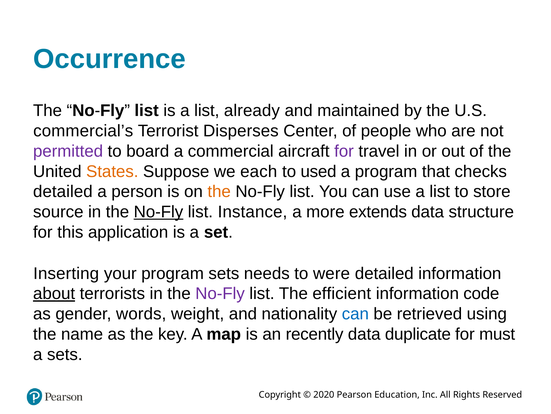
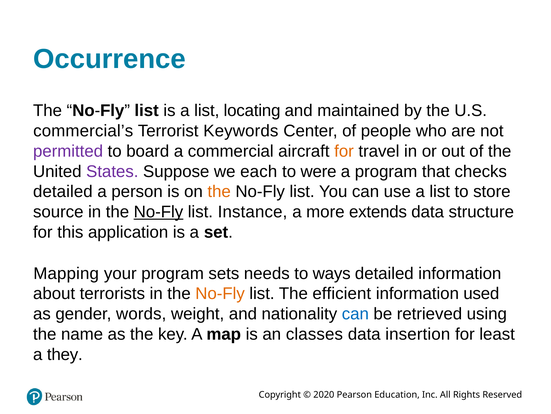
already: already -> locating (252, 111)
Disperses: Disperses -> Keywords (241, 131)
for colour: purple -> orange (344, 151)
States colour: orange -> purple (112, 171)
used: used -> were (319, 171)
Inserting: Inserting -> Mapping (66, 273)
were: were -> ways (332, 273)
about underline: present -> none (54, 293)
No-Fly colour: purple -> orange (220, 293)
code: code -> used (481, 293)
recently: recently -> classes (314, 334)
duplicate: duplicate -> insertion (418, 334)
must: must -> least (497, 334)
a sets: sets -> they (65, 354)
